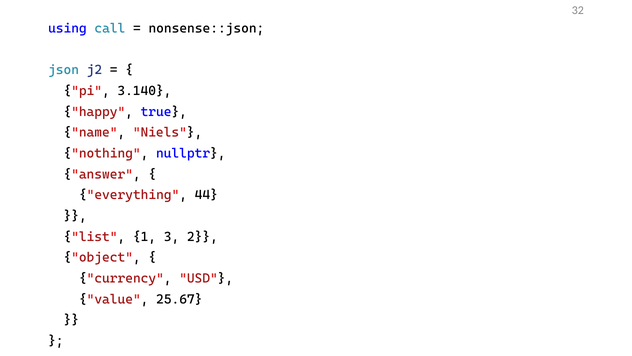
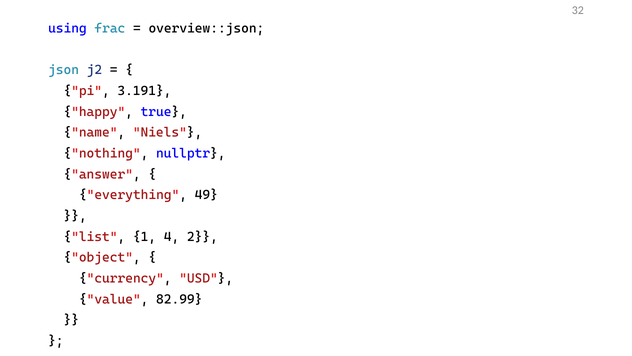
call: call -> frac (110, 28)
nonsense::json: nonsense::json -> overview::json (206, 28)
3.140: 3.140 -> 3.191 (144, 91)
44: 44 -> 49 (206, 195)
3: 3 -> 4 (172, 236)
25.67: 25.67 -> 82.99 (179, 299)
